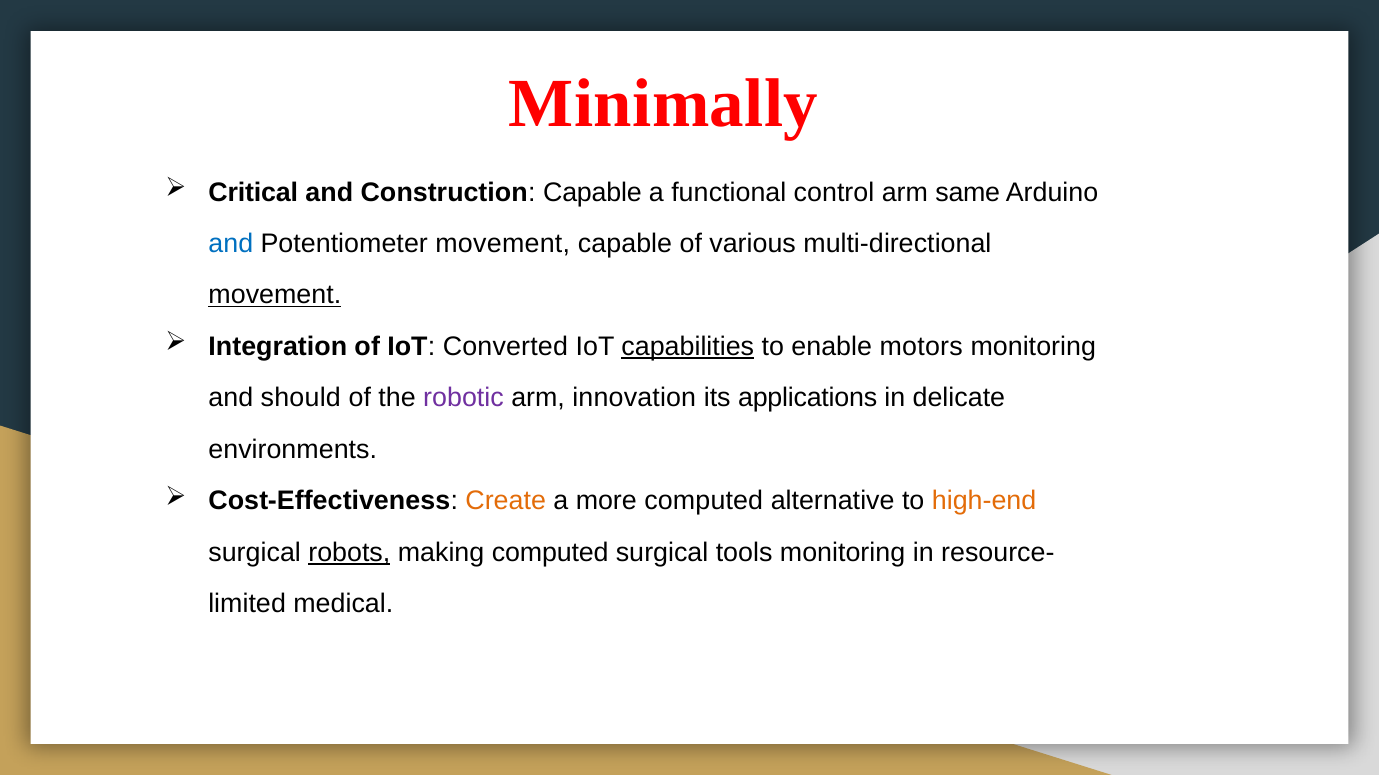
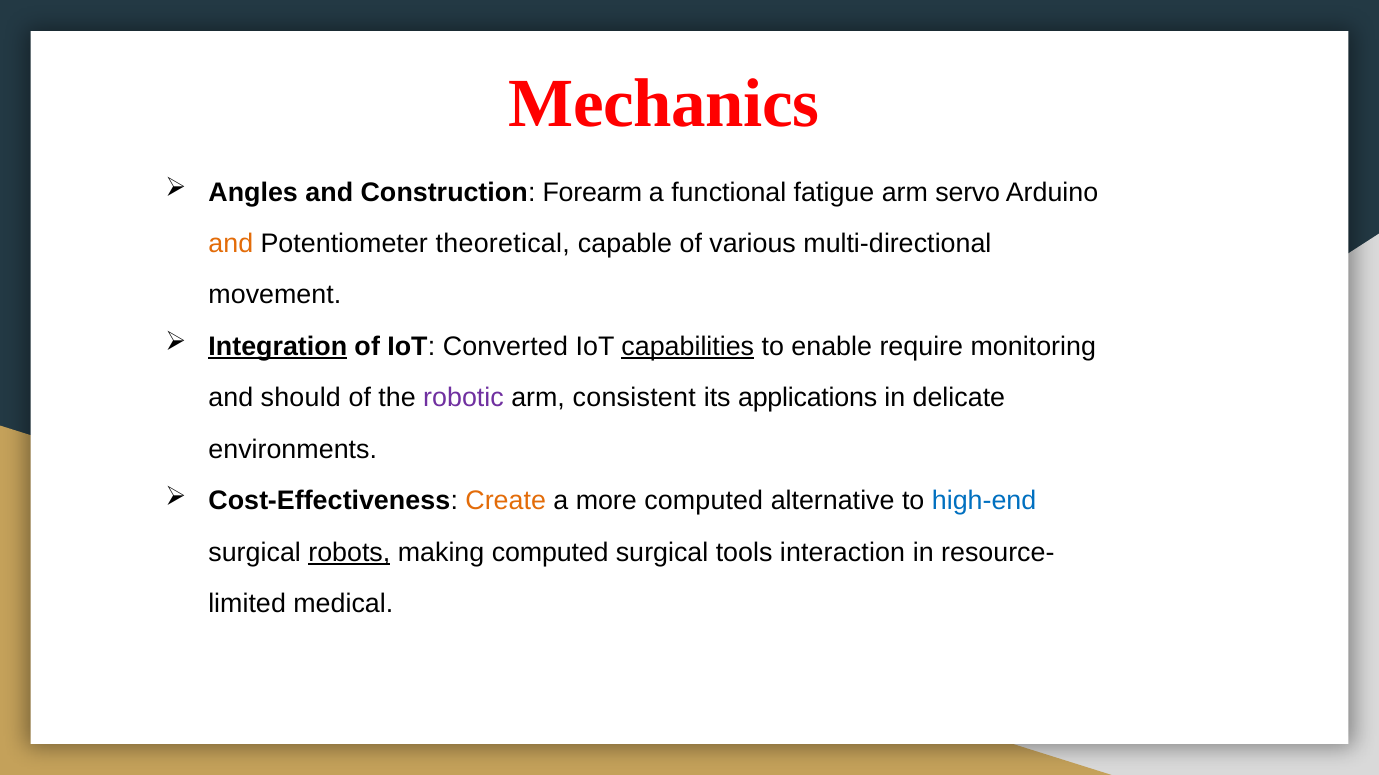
Minimally: Minimally -> Mechanics (664, 104)
Critical: Critical -> Angles (253, 192)
Construction Capable: Capable -> Forearm (592, 192)
control: control -> fatigue (834, 192)
same: same -> servo (968, 192)
and colour: blue -> orange (231, 244)
Potentiometer movement: movement -> theoretical (503, 244)
movement underline: present -> none (275, 295)
Integration underline: none -> present (278, 347)
motors: motors -> require (921, 347)
innovation: innovation -> consistent (634, 398)
high-end colour: orange -> blue (984, 501)
tools monitoring: monitoring -> interaction (843, 553)
